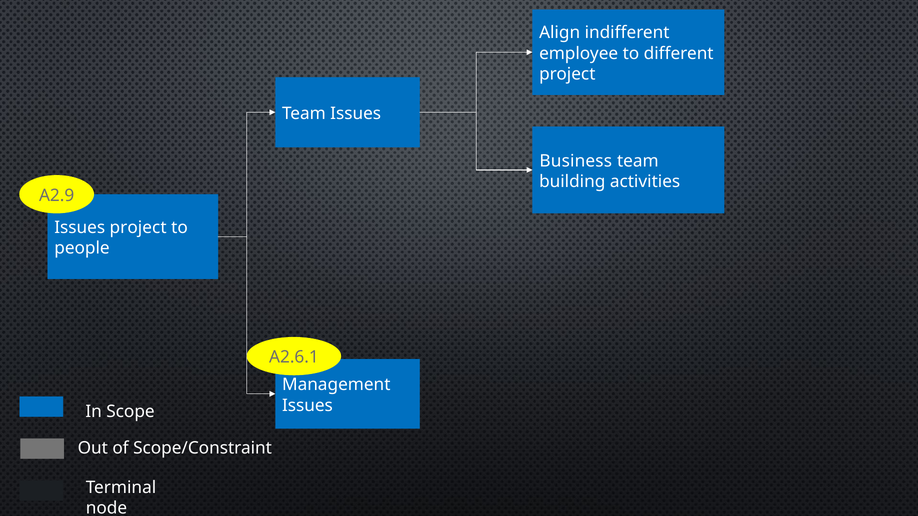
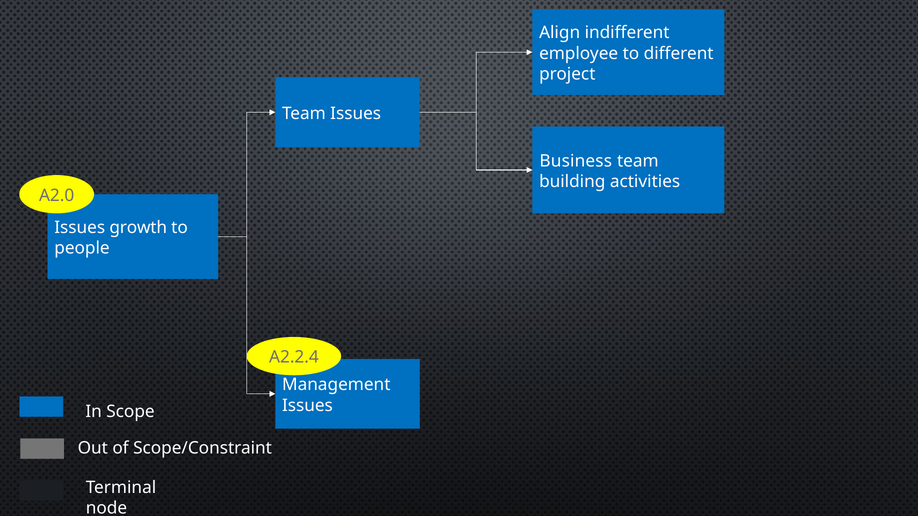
A2.9: A2.9 -> A2.0 (57, 196)
Issues project: project -> growth (138, 228)
A2.6.1: A2.6.1 -> A2.2.4 (294, 358)
